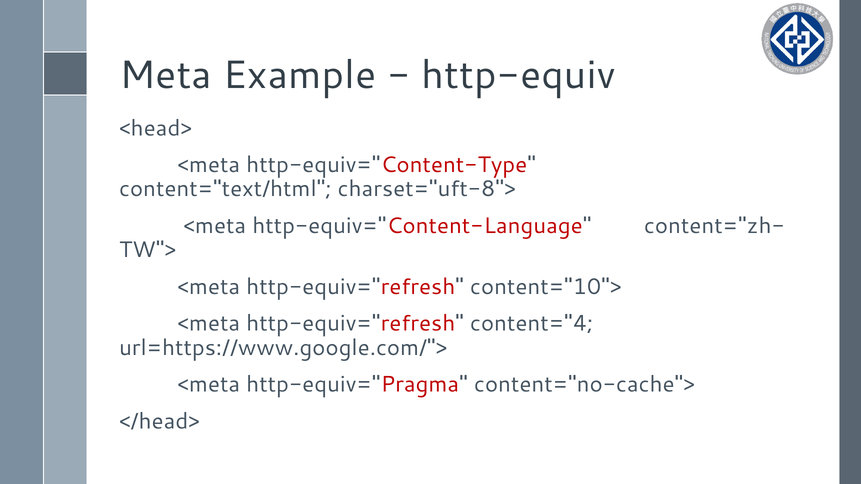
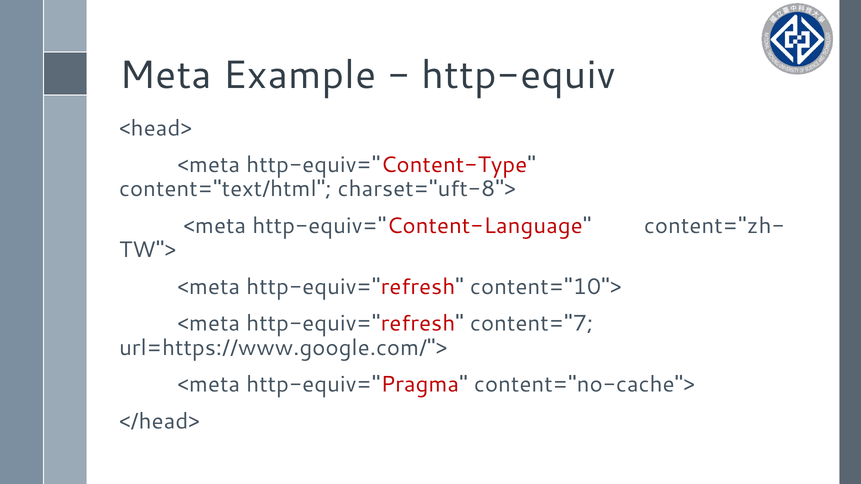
content="4: content="4 -> content="7 (532, 324)
